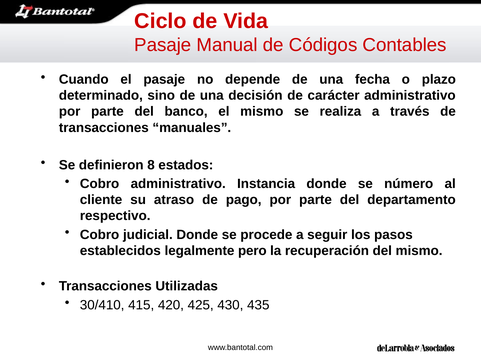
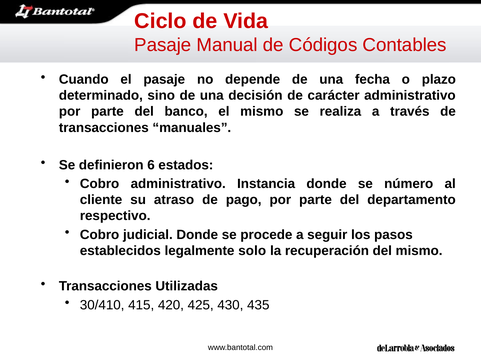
8: 8 -> 6 (151, 165)
pero: pero -> solo (252, 250)
